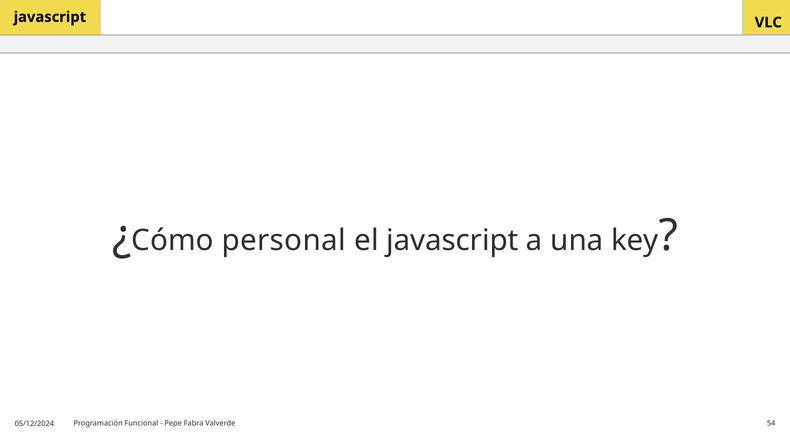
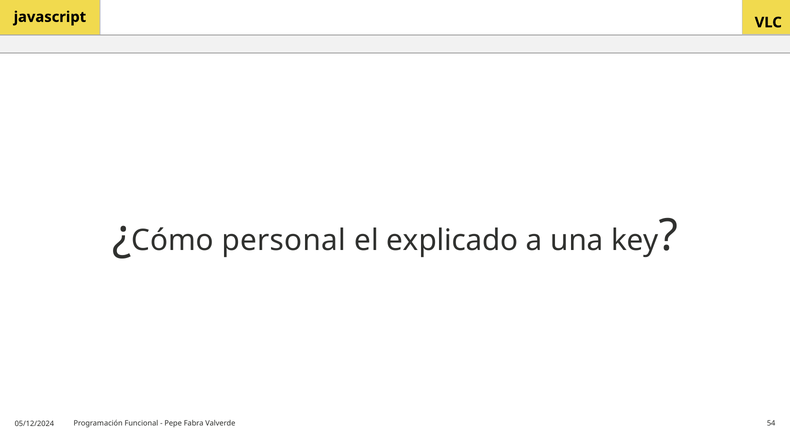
el javascript: javascript -> explicado (452, 240)
